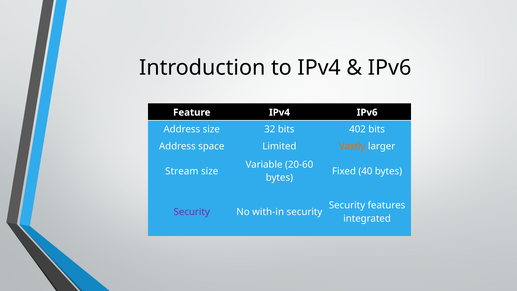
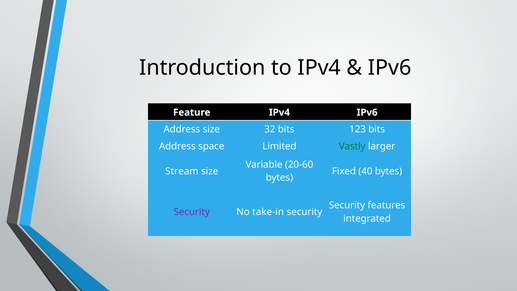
402: 402 -> 123 (358, 129)
Vastly colour: orange -> green (352, 146)
with-in: with-in -> take-in (268, 212)
